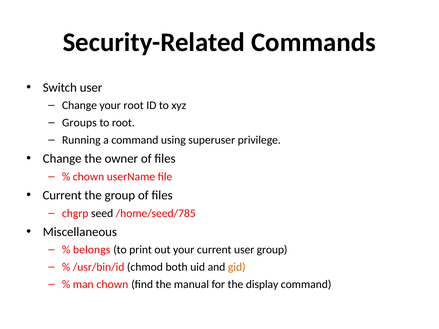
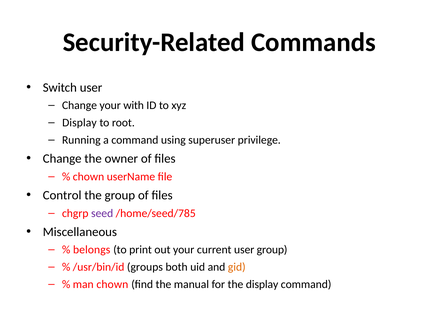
your root: root -> with (134, 106)
Groups: Groups -> Display (79, 123)
Current: Current -> Control (62, 195)
seed colour: black -> purple (102, 213)
chmod: chmod -> groups (145, 267)
